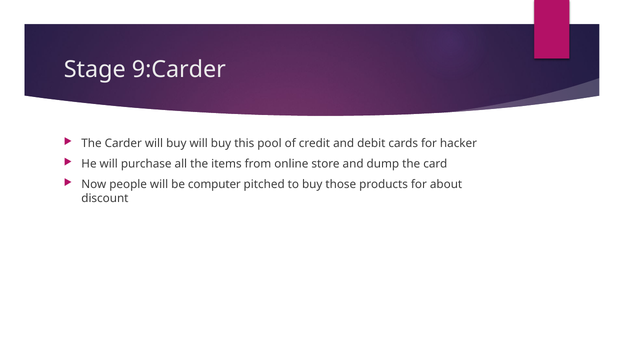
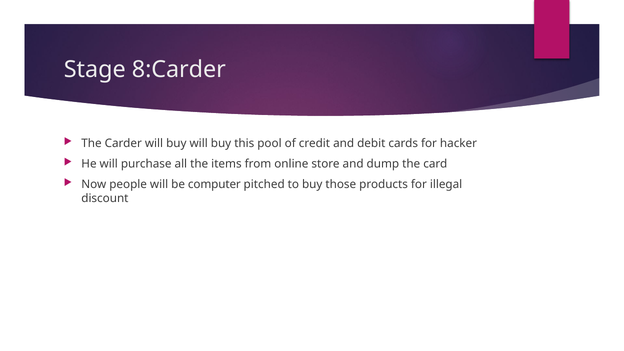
9:Carder: 9:Carder -> 8:Carder (179, 70)
about: about -> illegal (446, 185)
